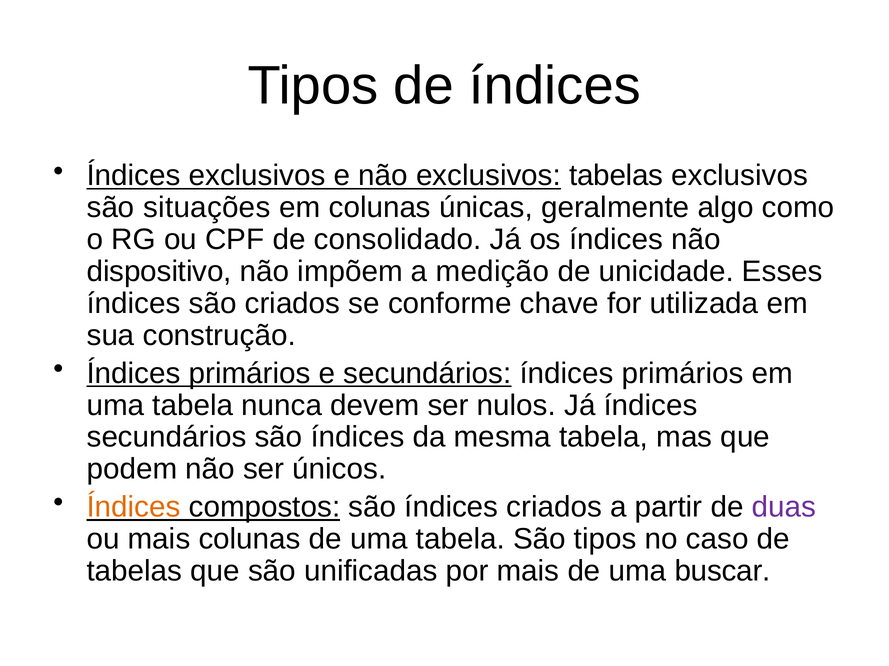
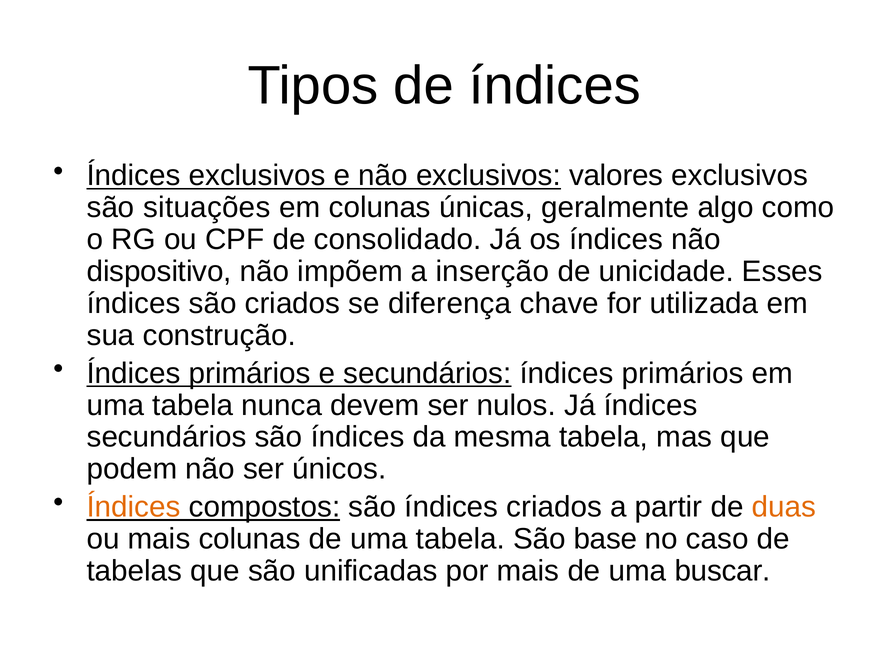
exclusivos tabelas: tabelas -> valores (616, 176)
medição: medição -> inserção (492, 272)
conforme: conforme -> diferença (450, 304)
duas colour: purple -> orange (784, 508)
São tipos: tipos -> base (605, 540)
